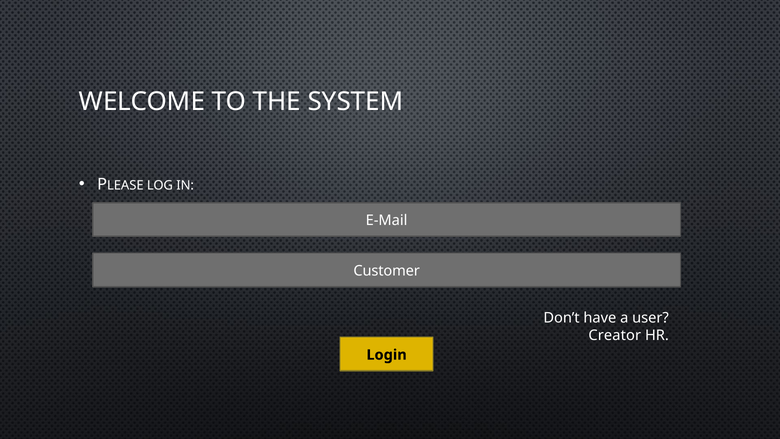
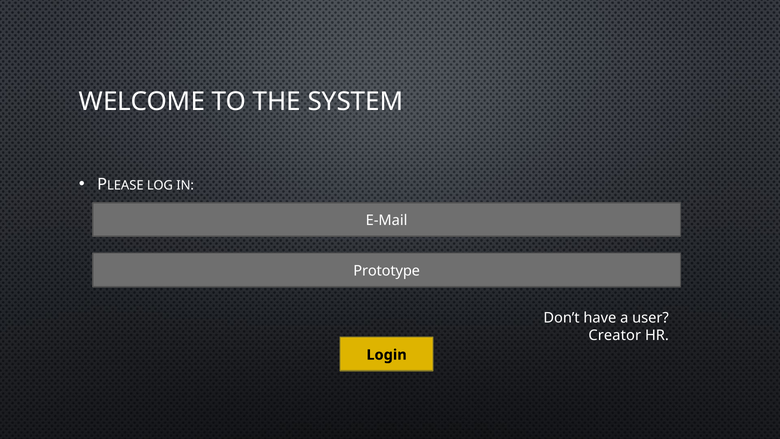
Customer: Customer -> Prototype (387, 271)
